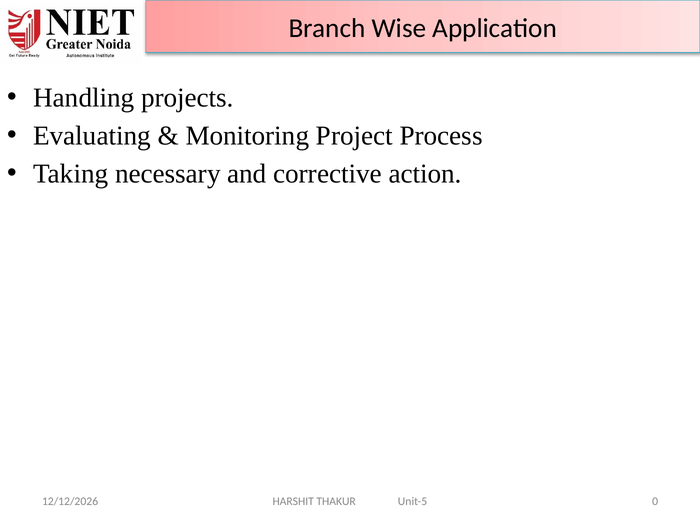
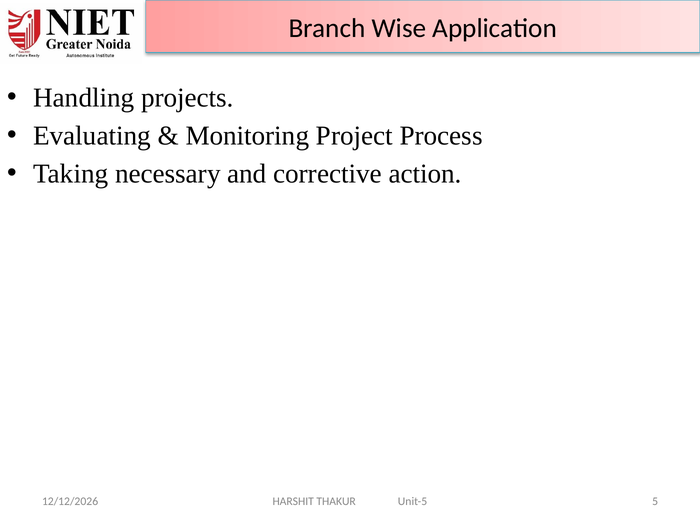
0: 0 -> 5 (655, 501)
